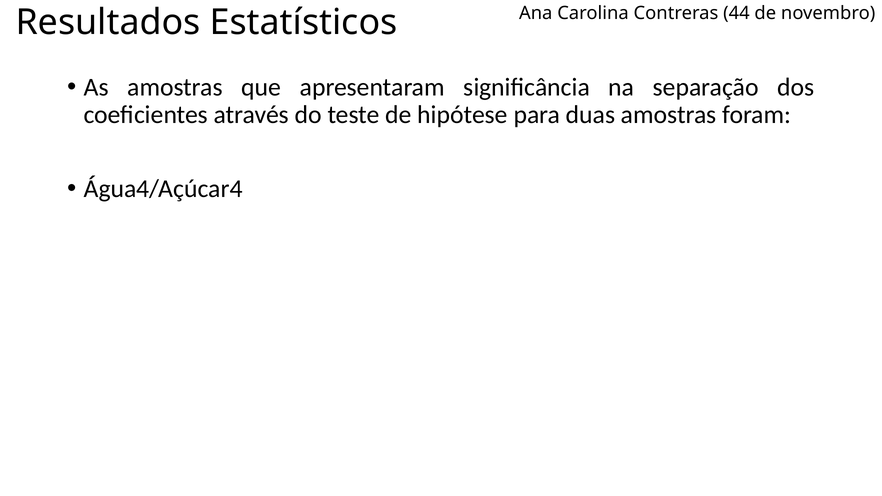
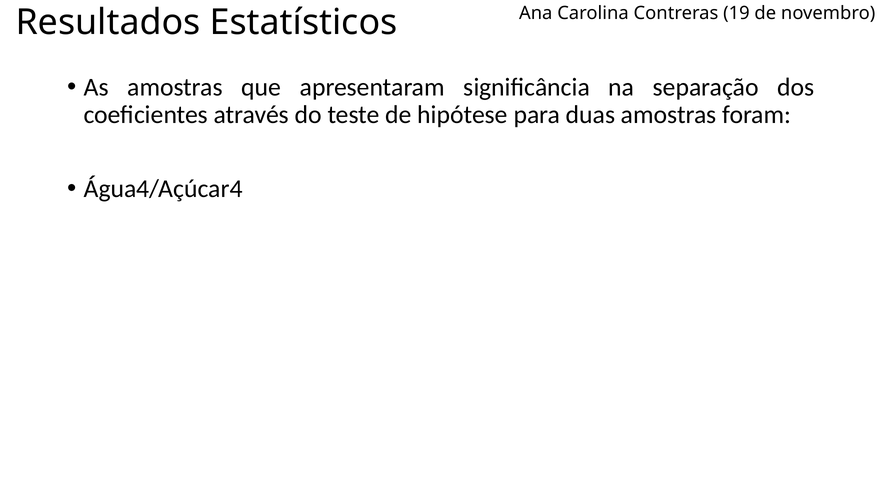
44: 44 -> 19 (736, 13)
